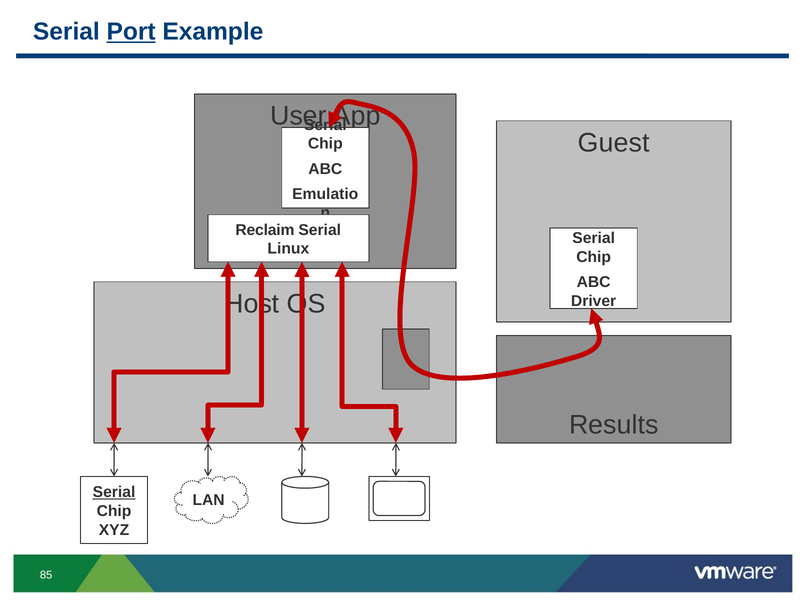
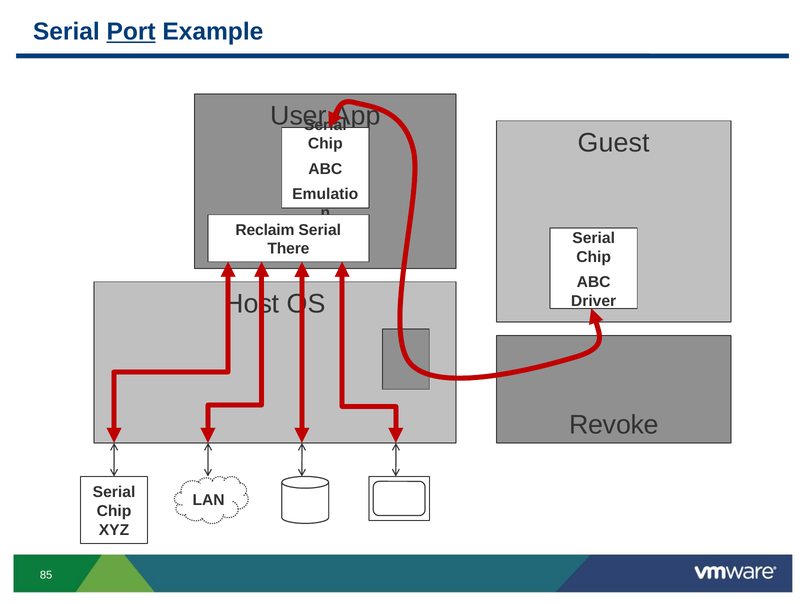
Linux: Linux -> There (288, 249)
Results: Results -> Revoke (614, 425)
Serial underline: present -> none (114, 492)
